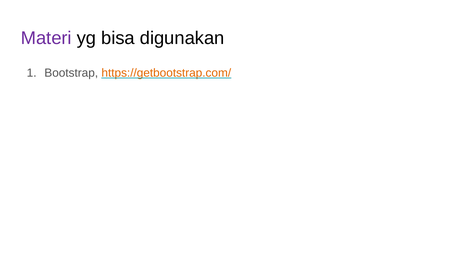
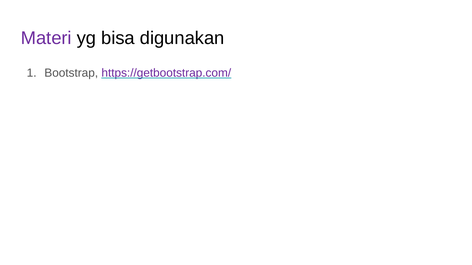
https://getbootstrap.com/ colour: orange -> purple (166, 73)
